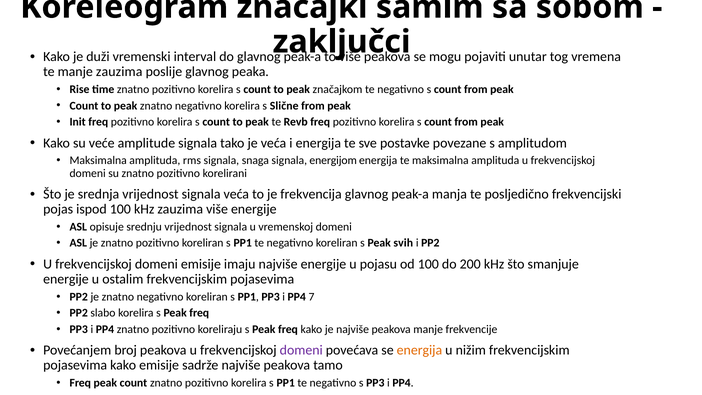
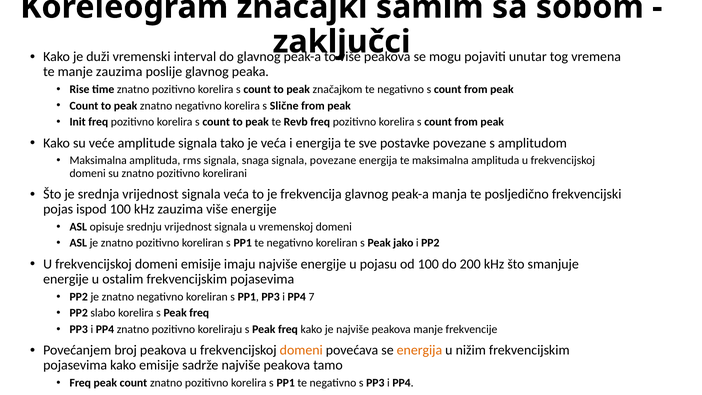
signala energijom: energijom -> povezane (333, 160)
svih: svih -> jako (403, 243)
domeni colour: purple -> orange (301, 350)
